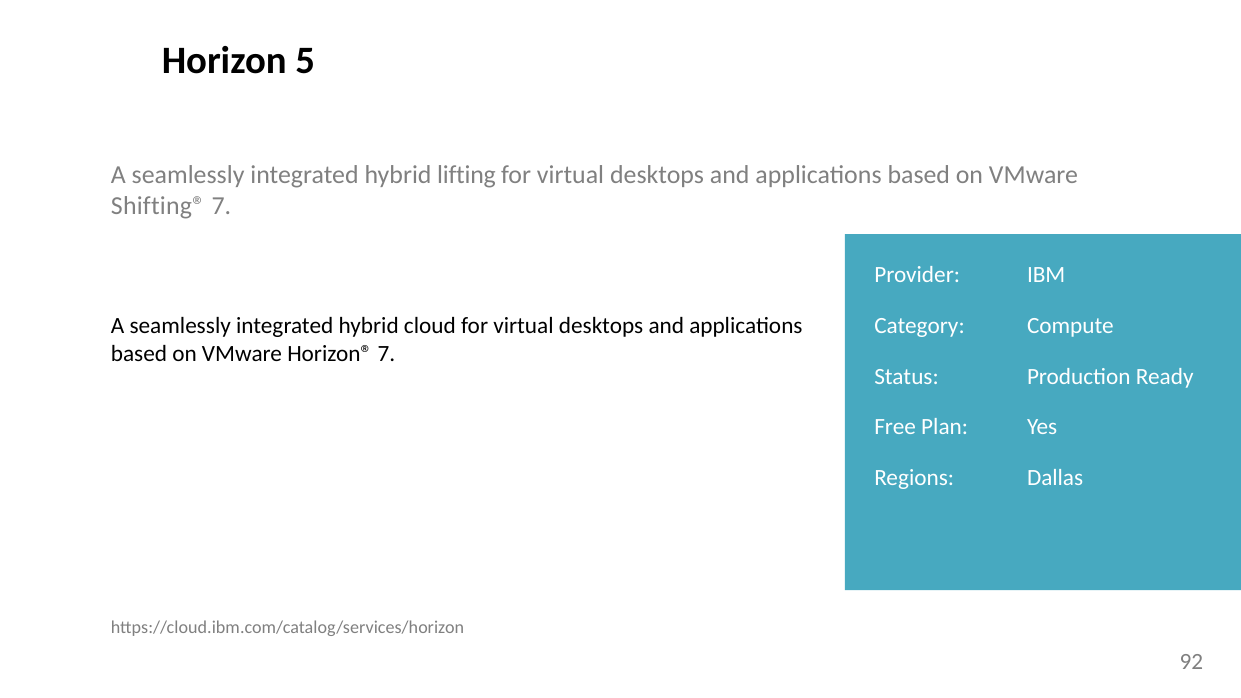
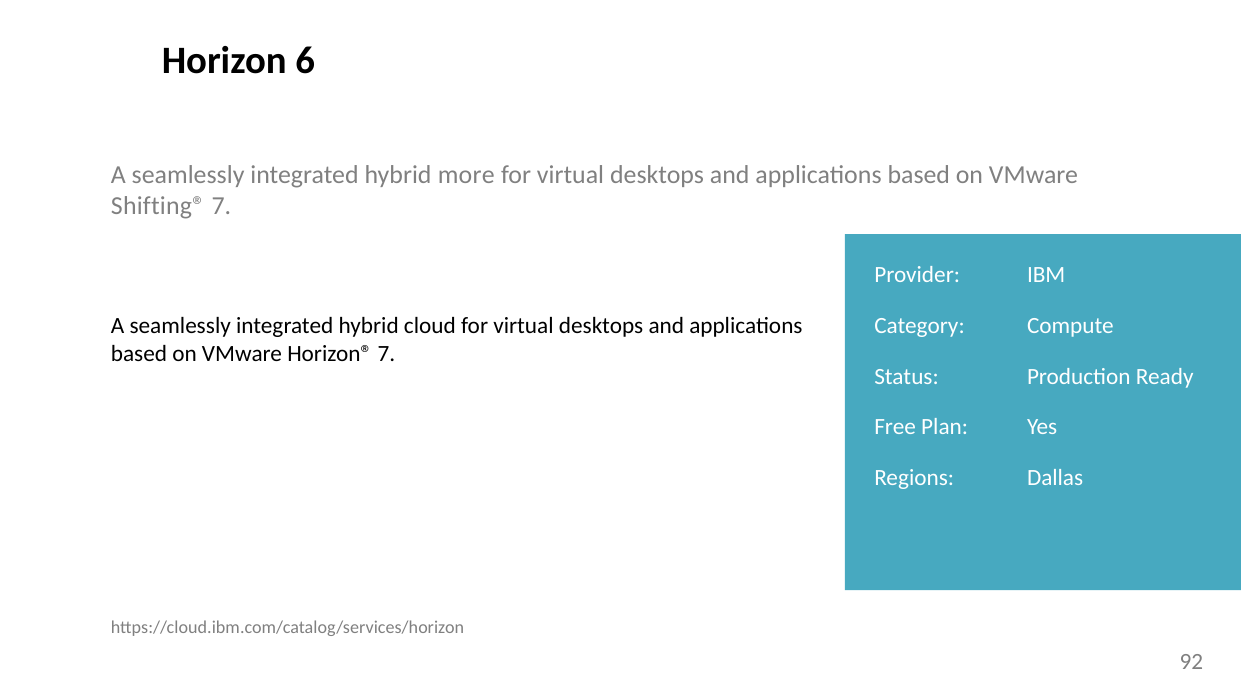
5: 5 -> 6 (305, 61)
lifting: lifting -> more (466, 175)
